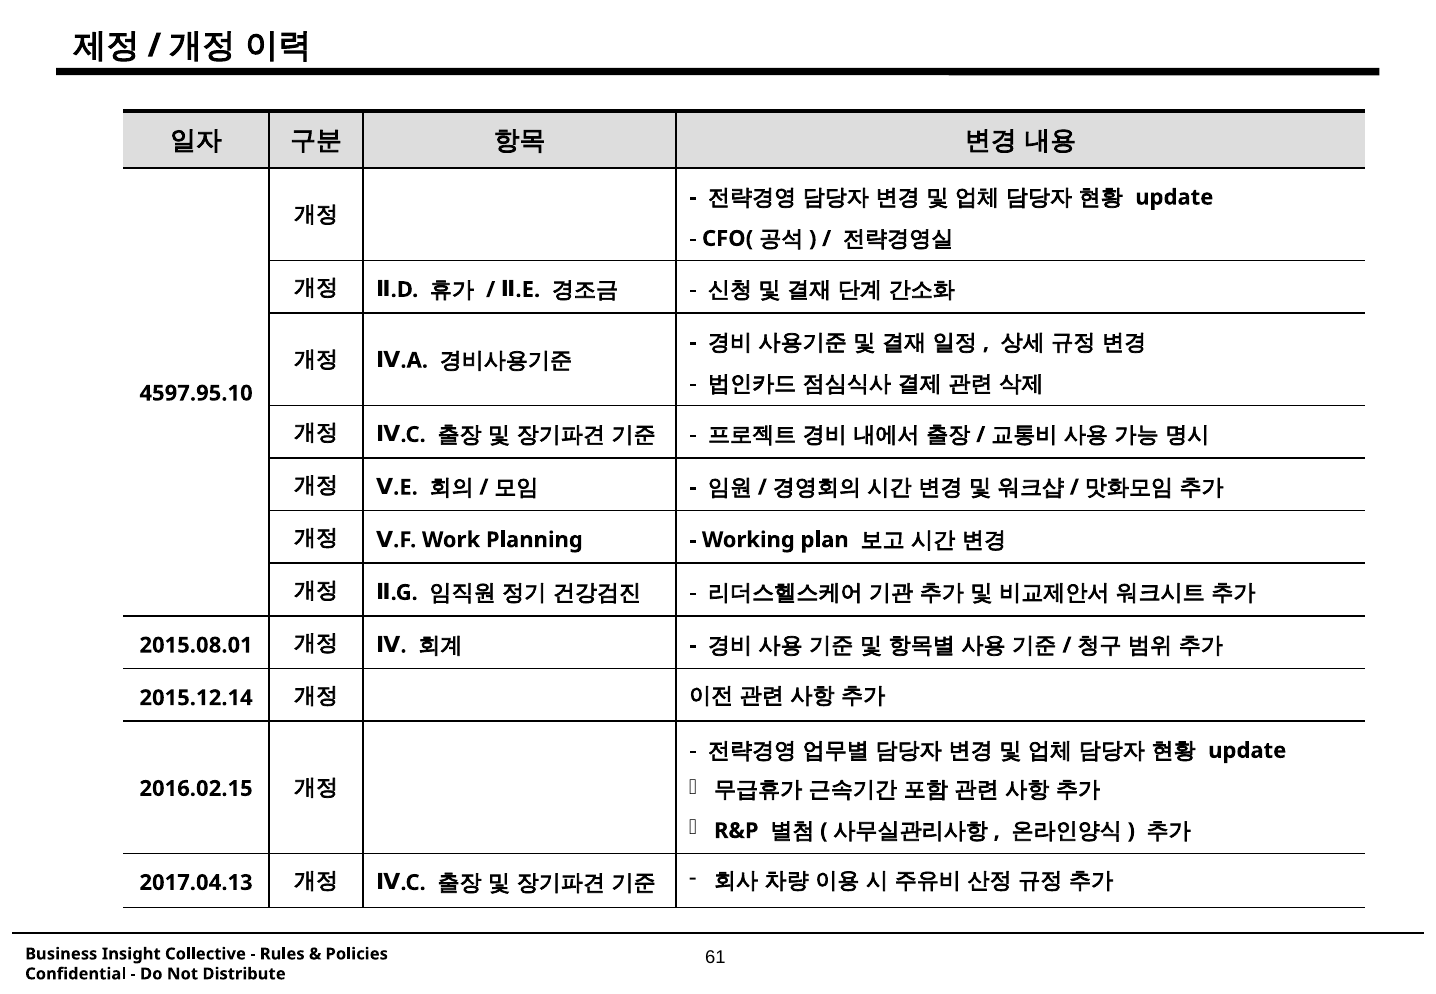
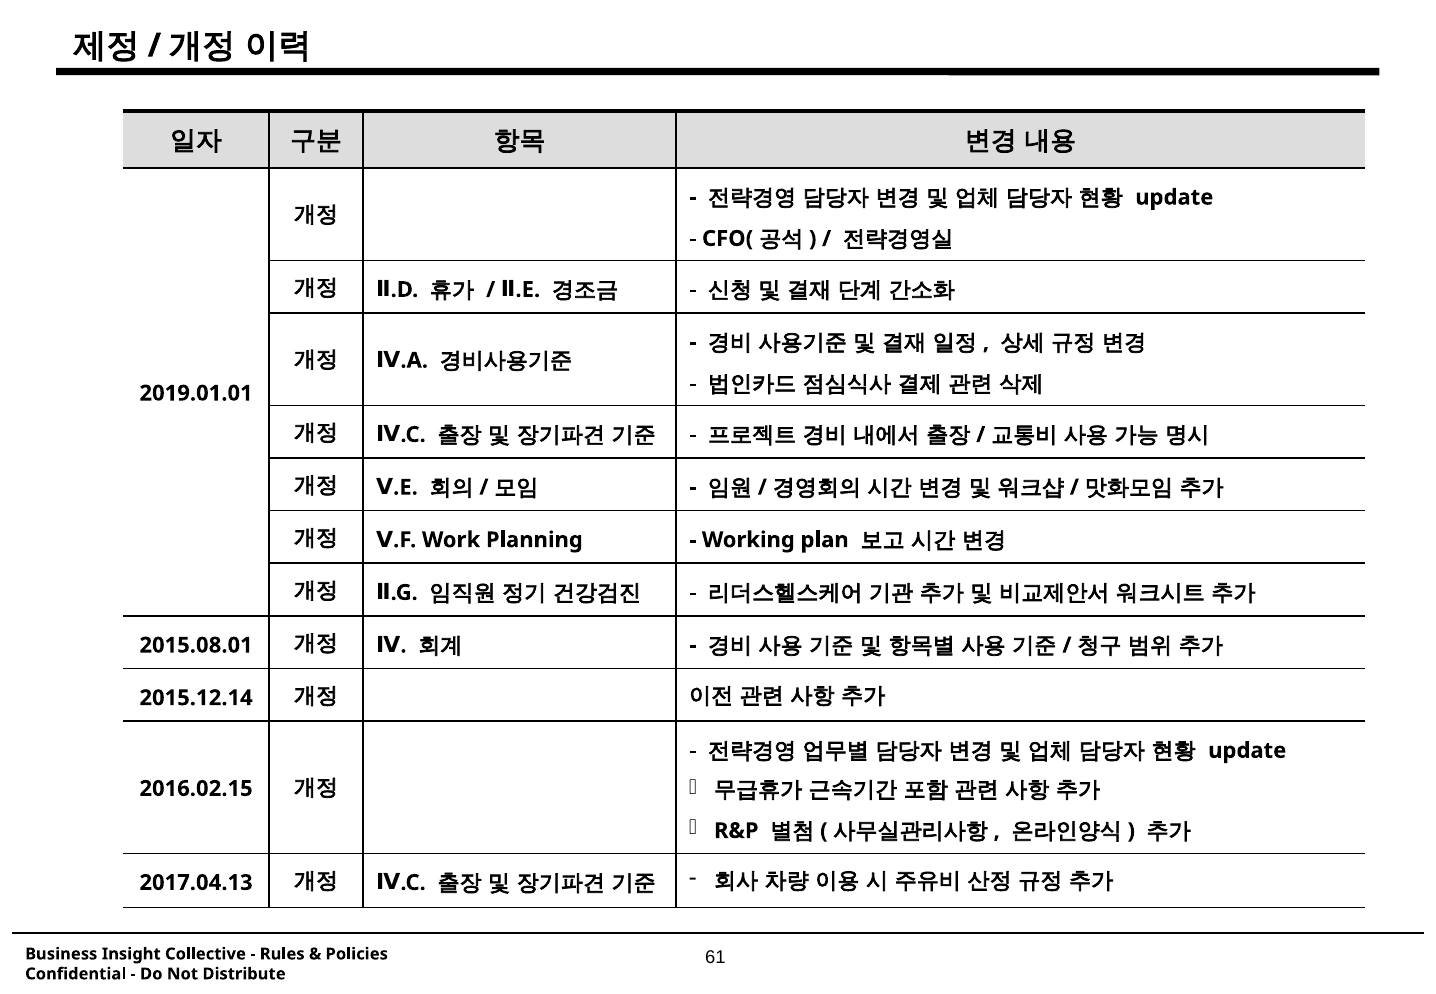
4597.95.10: 4597.95.10 -> 2019.01.01 (196, 393)
